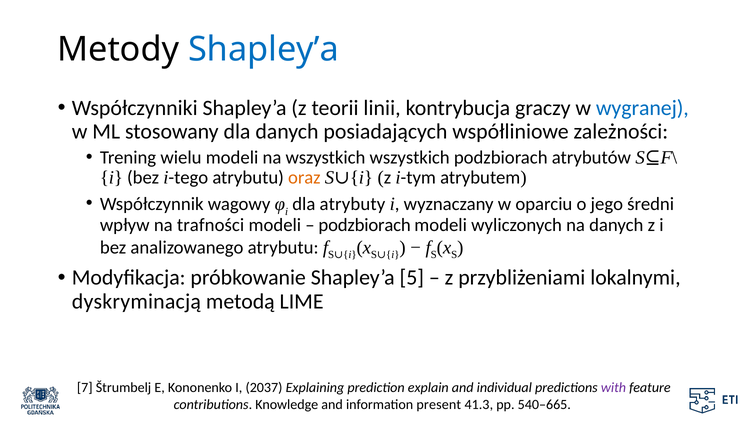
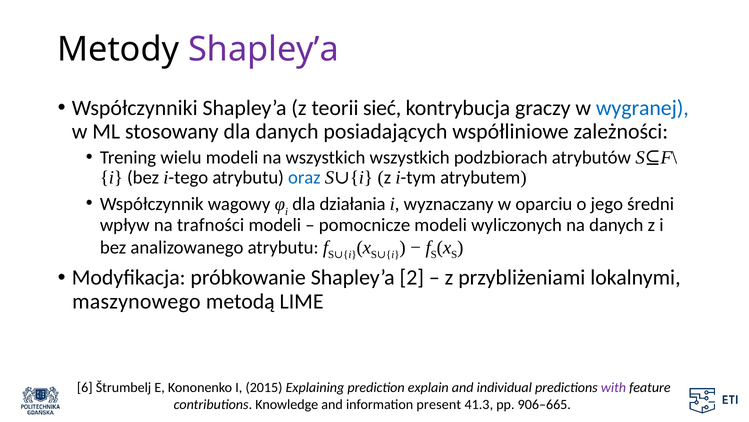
Shapley’a colour: blue -> purple (264, 49)
linii: linii -> sieć (382, 108)
oraz colour: orange -> blue (304, 177)
atrybuty: atrybuty -> działania (353, 204)
podzbiorach: podzbiorach -> pomocnicze (365, 225)
5: 5 -> 2 (412, 277)
dyskryminacją: dyskryminacją -> maszynowego (136, 301)
7: 7 -> 6 (85, 387)
2037: 2037 -> 2015 (264, 387)
540–665: 540–665 -> 906–665 (544, 404)
